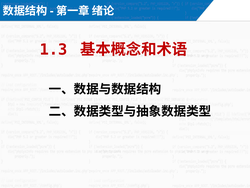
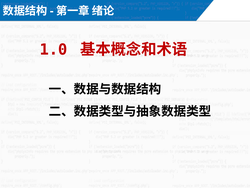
1.3: 1.3 -> 1.0 (53, 50)
